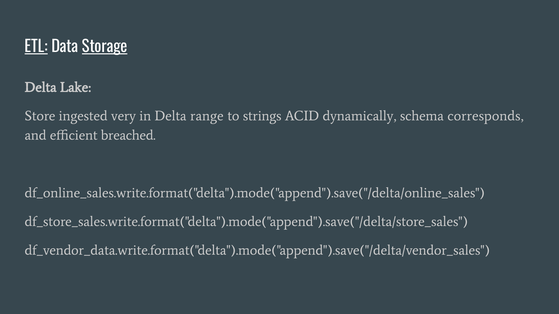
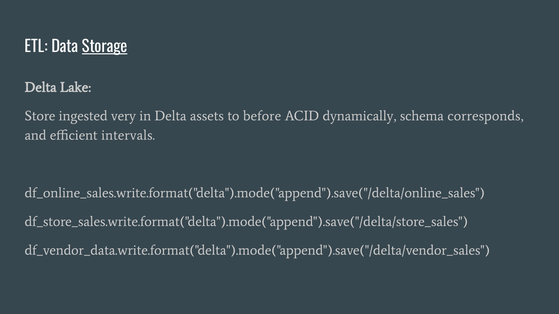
ETL underline: present -> none (36, 47)
range: range -> assets (207, 116)
strings: strings -> before (262, 116)
breached: breached -> intervals (128, 136)
